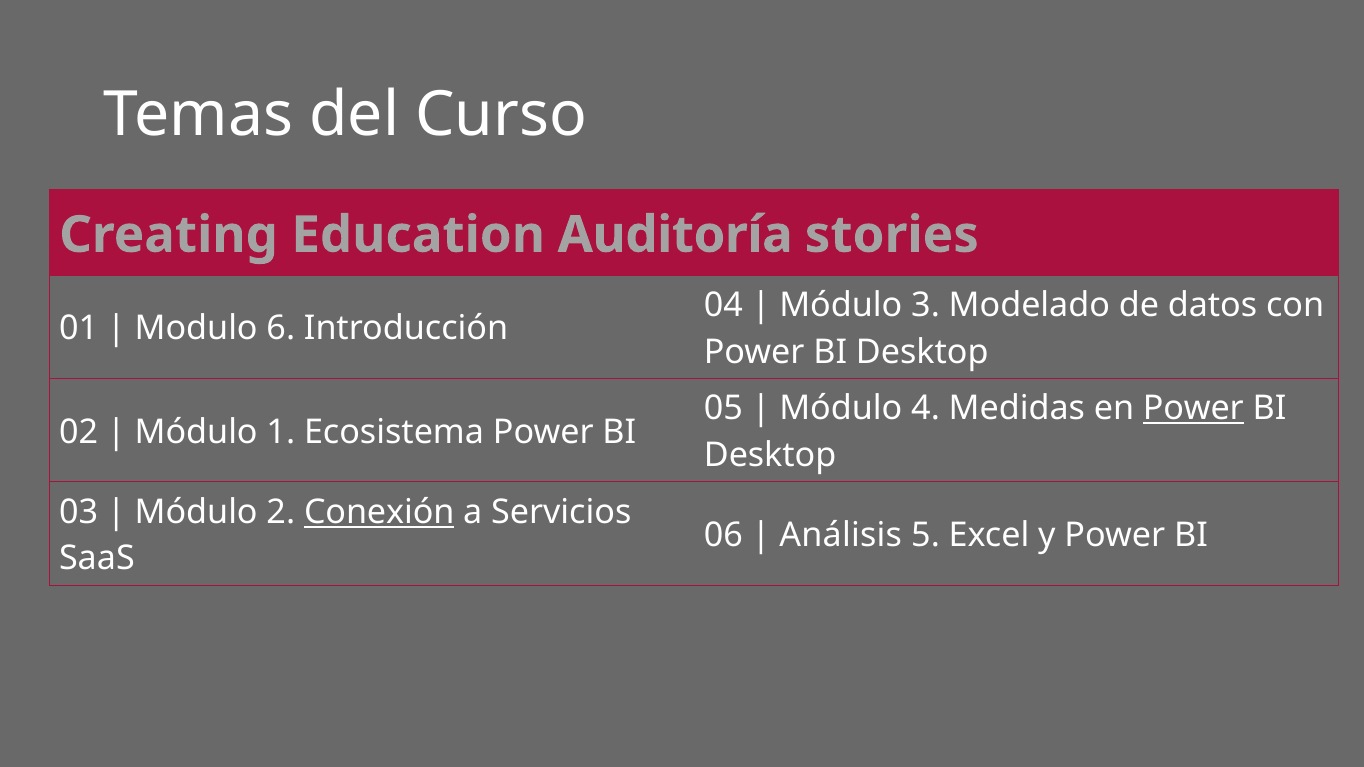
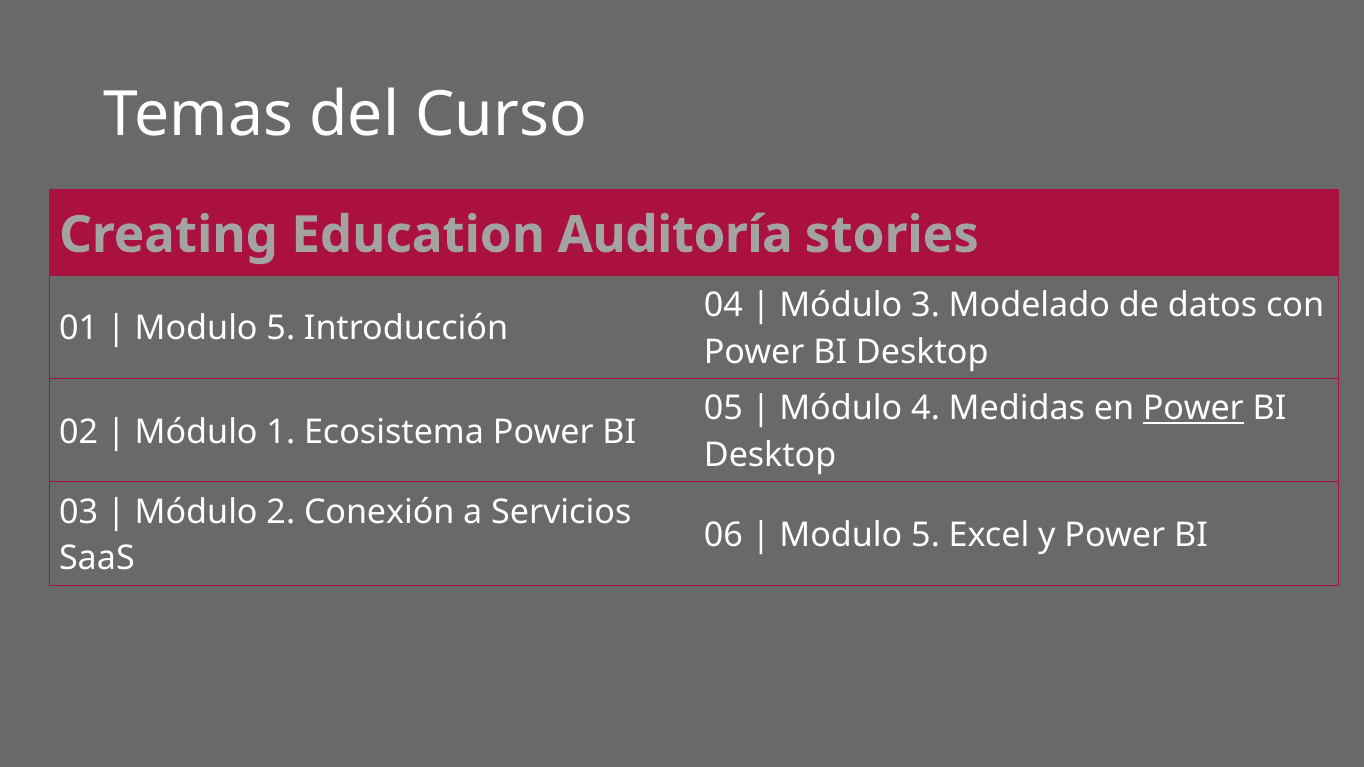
6: 6 -> 5 (281, 329)
Conexión underline: present -> none (379, 512)
Análisis: Análisis -> Modulo (841, 535)
